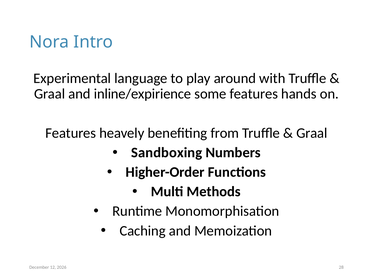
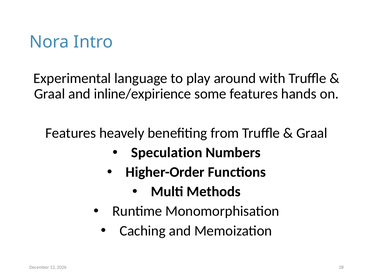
Sandboxing: Sandboxing -> Speculation (167, 152)
